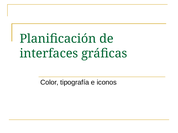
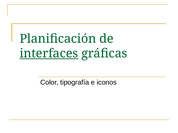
interfaces underline: none -> present (49, 54)
